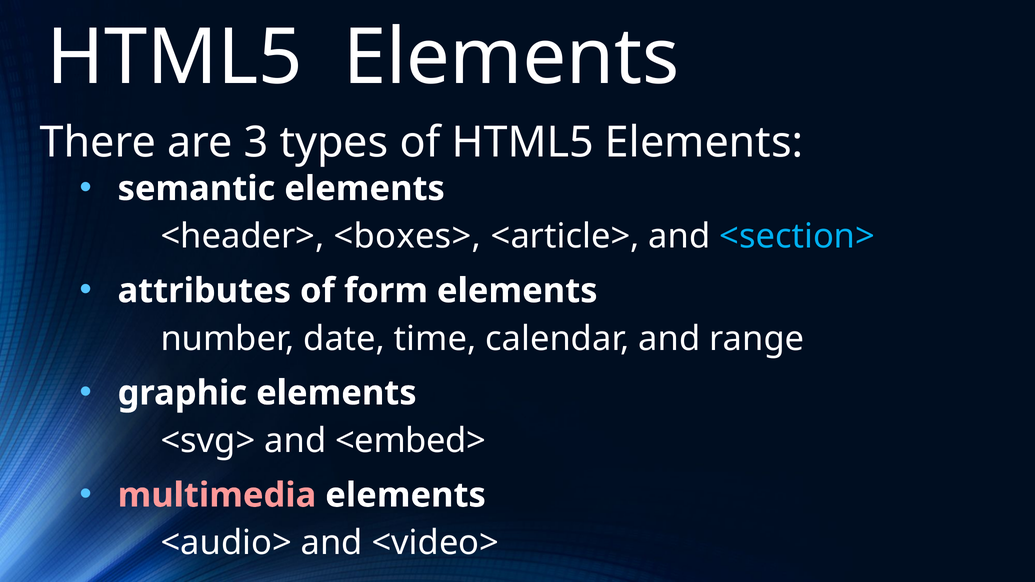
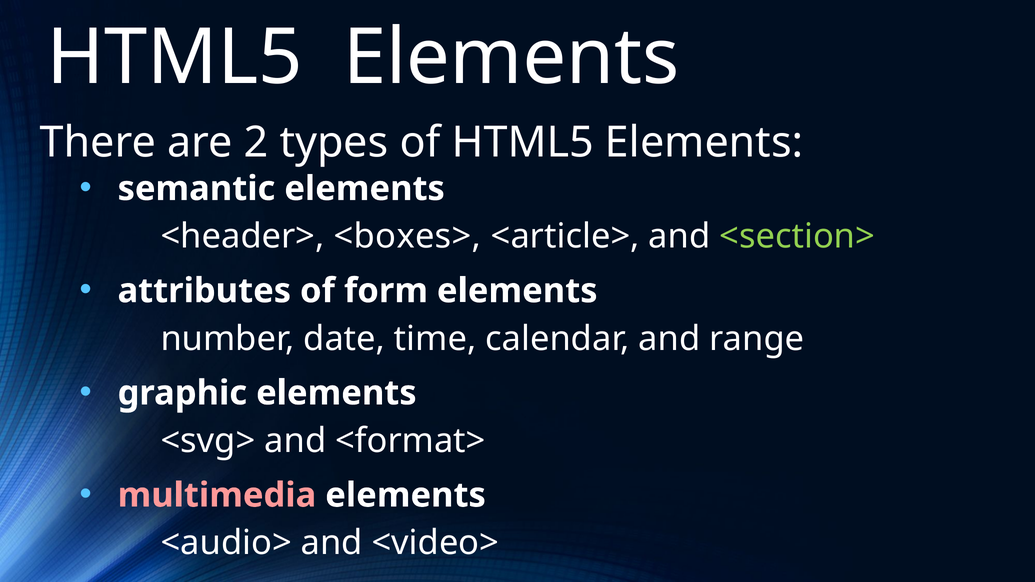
3: 3 -> 2 (256, 143)
<section> colour: light blue -> light green (797, 237)
<embed>: <embed> -> <format> (410, 441)
